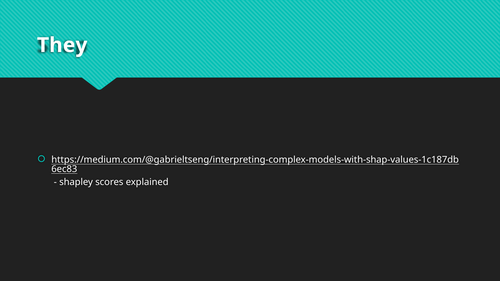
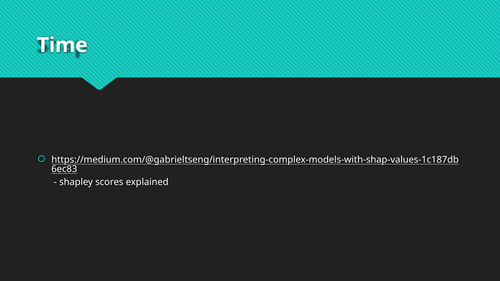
They: They -> Time (62, 45)
